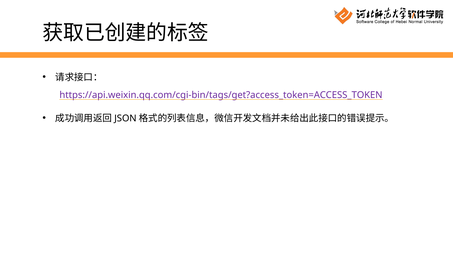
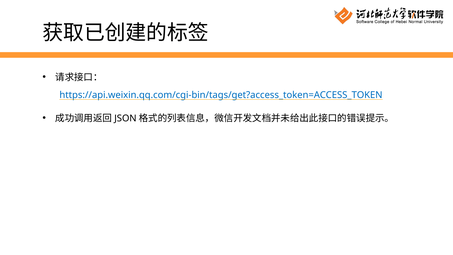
https://api.weixin.qq.com/cgi-bin/tags/get?access_token=ACCESS_TOKEN colour: purple -> blue (221, 95)
